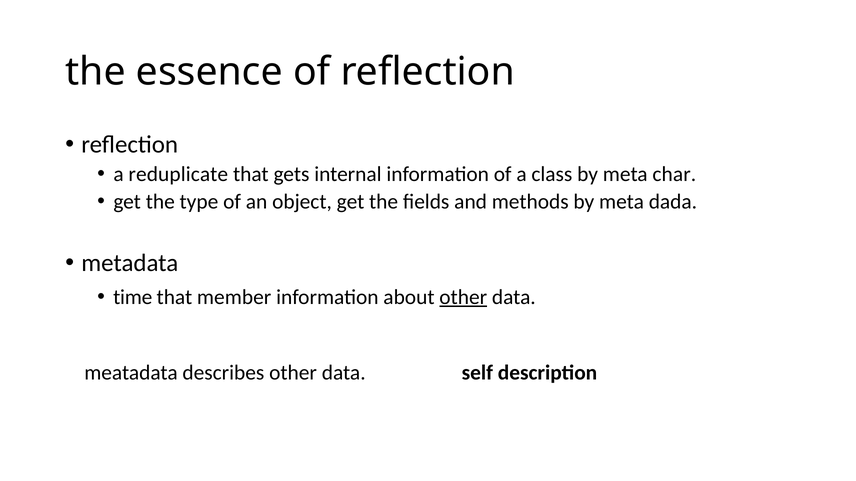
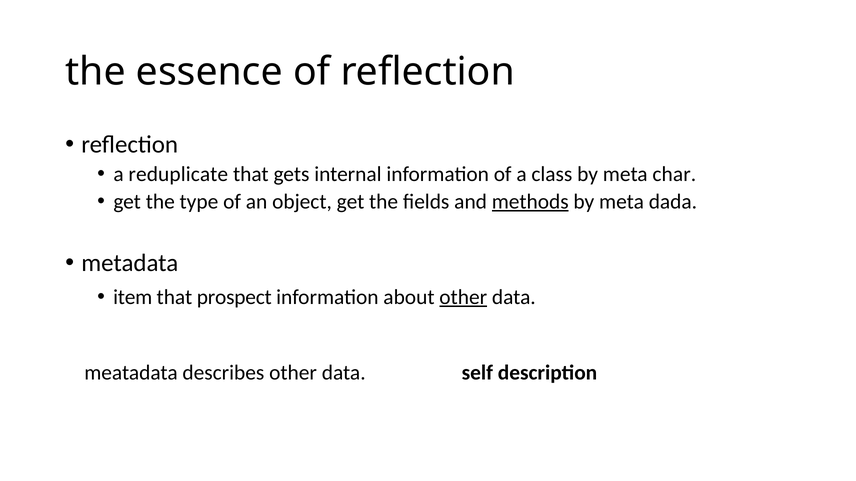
methods underline: none -> present (530, 202)
time: time -> item (133, 297)
member: member -> prospect (234, 297)
